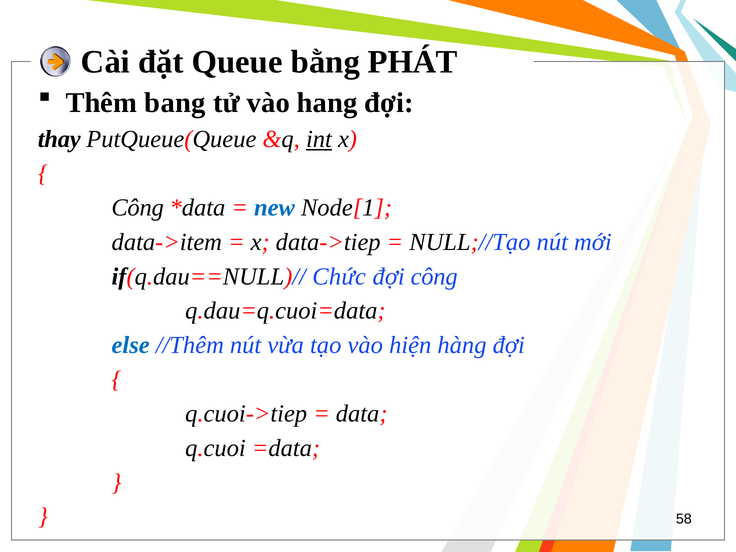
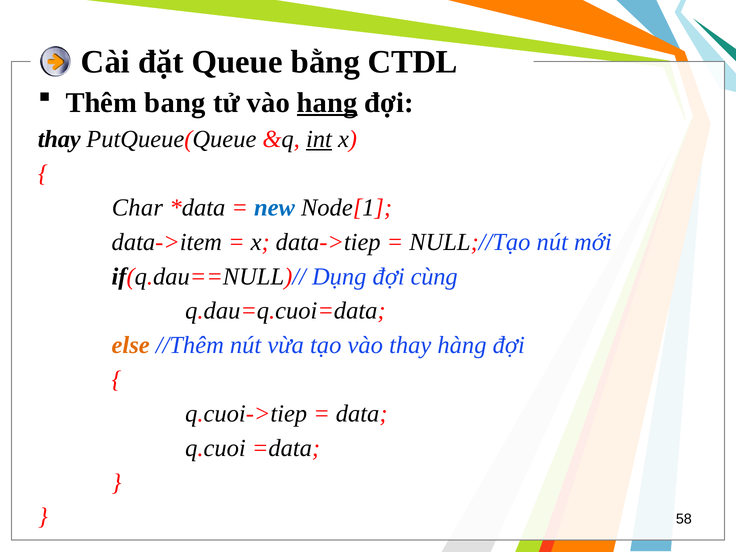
PHÁT: PHÁT -> CTDL (413, 62)
hang underline: none -> present (327, 103)
Công: Công -> Char (137, 208)
Chức: Chức -> Dụng (339, 276)
đợi công: công -> cùng (434, 276)
else colour: blue -> orange (131, 345)
vào hiện: hiện -> thay (410, 345)
